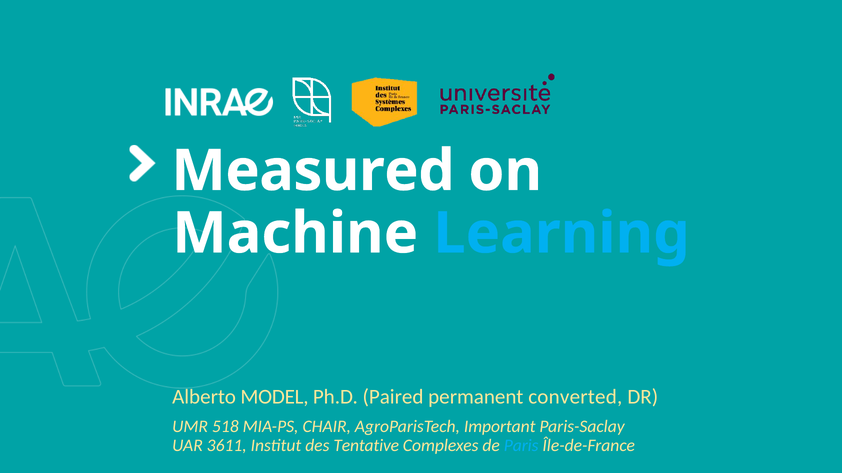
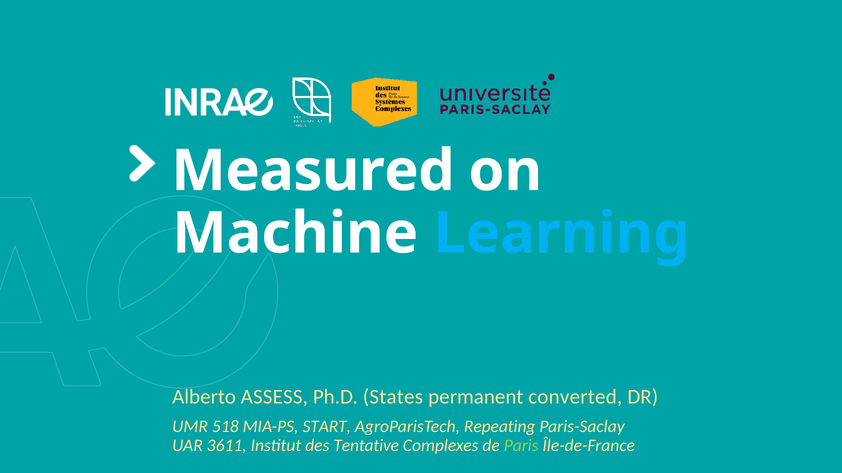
MODEL: MODEL -> ASSESS (274, 397)
Paired: Paired -> States (393, 397)
CHAIR: CHAIR -> START (327, 427)
Important: Important -> Repeating (500, 427)
Paris colour: light blue -> light green (521, 446)
